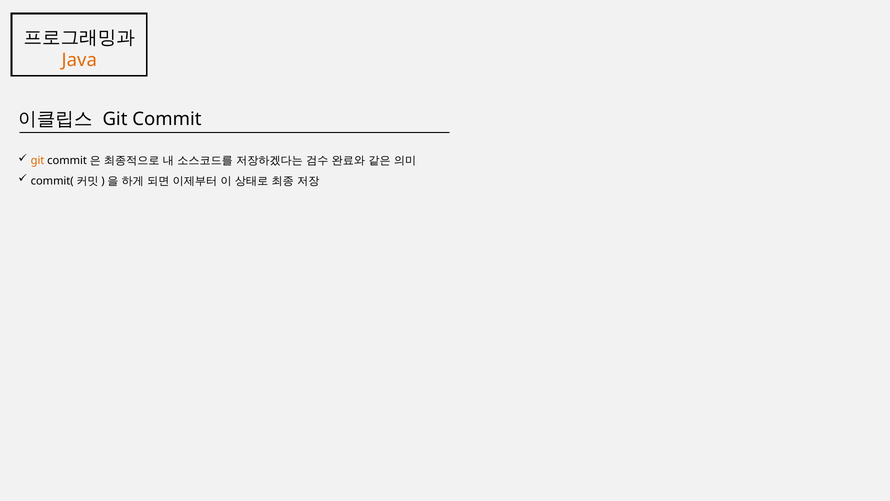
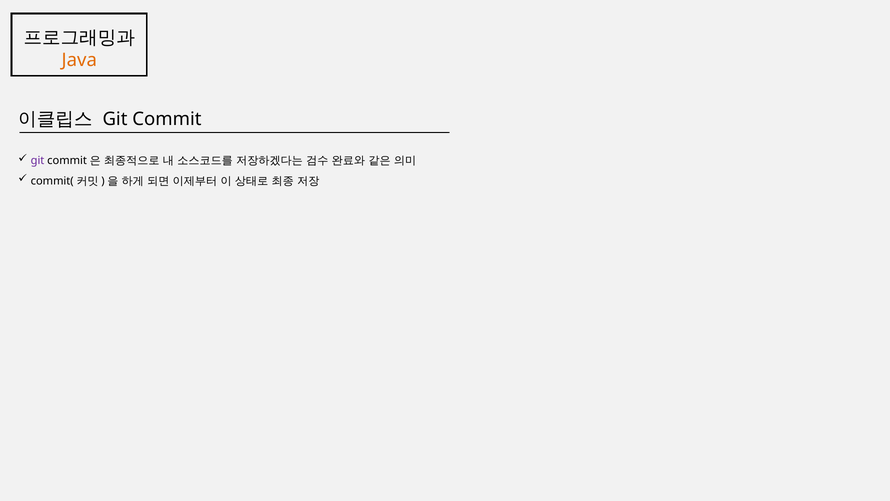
git colour: orange -> purple (38, 161)
